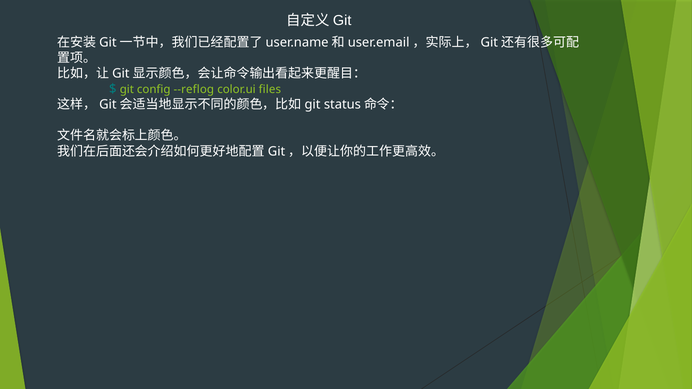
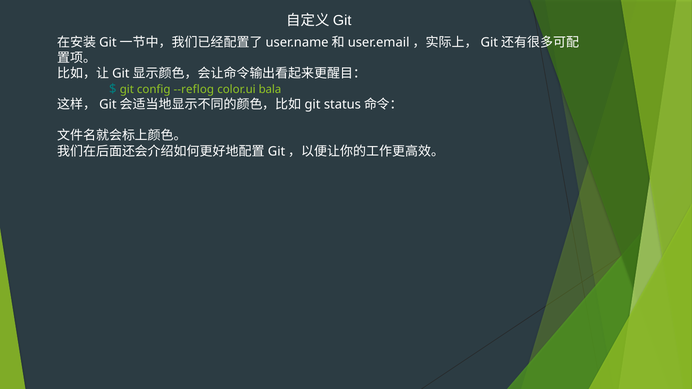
files: files -> bala (270, 90)
